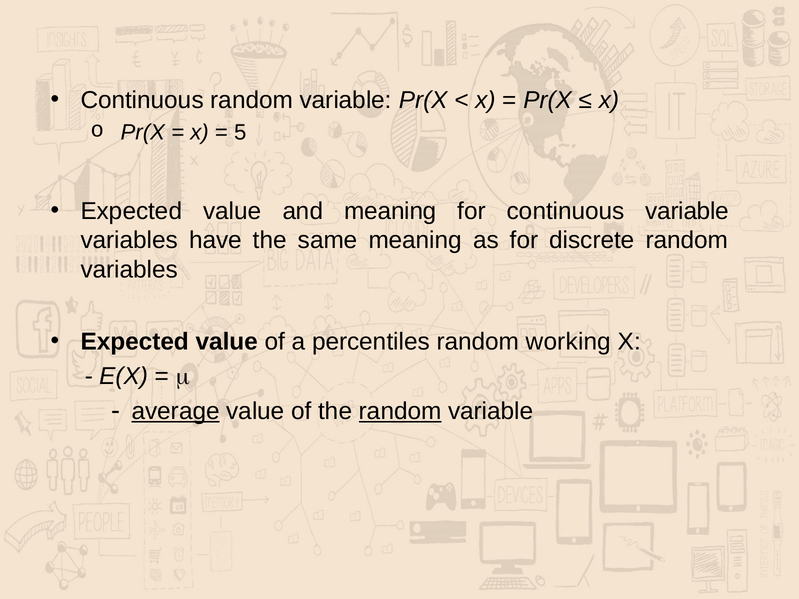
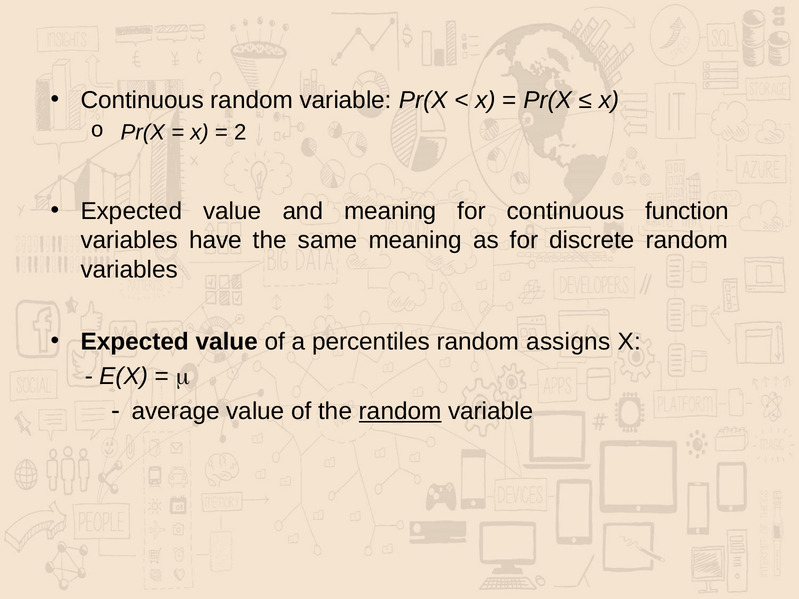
5: 5 -> 2 (240, 132)
continuous variable: variable -> function (687, 211)
working: working -> assigns (568, 342)
average underline: present -> none (176, 411)
